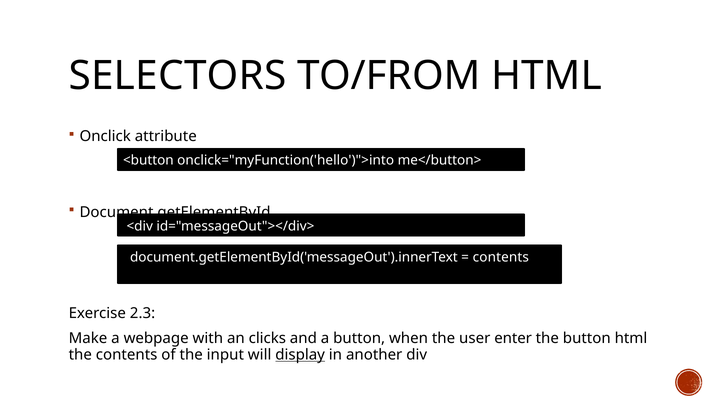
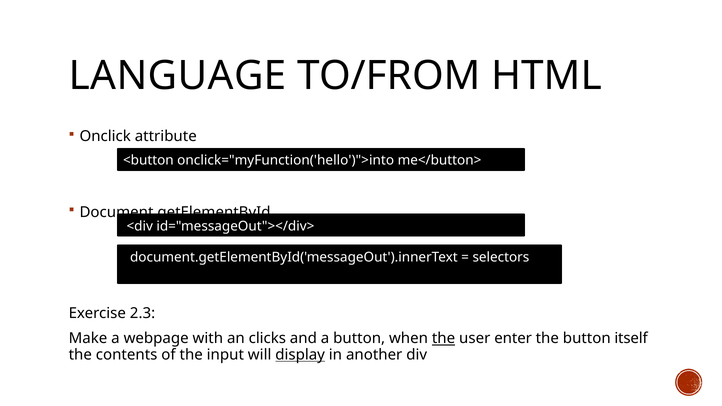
SELECTORS: SELECTORS -> LANGUAGE (178, 76)
contents: contents -> selectors (501, 257)
the underline: none -> present (444, 339)
button html: html -> itself (631, 339)
